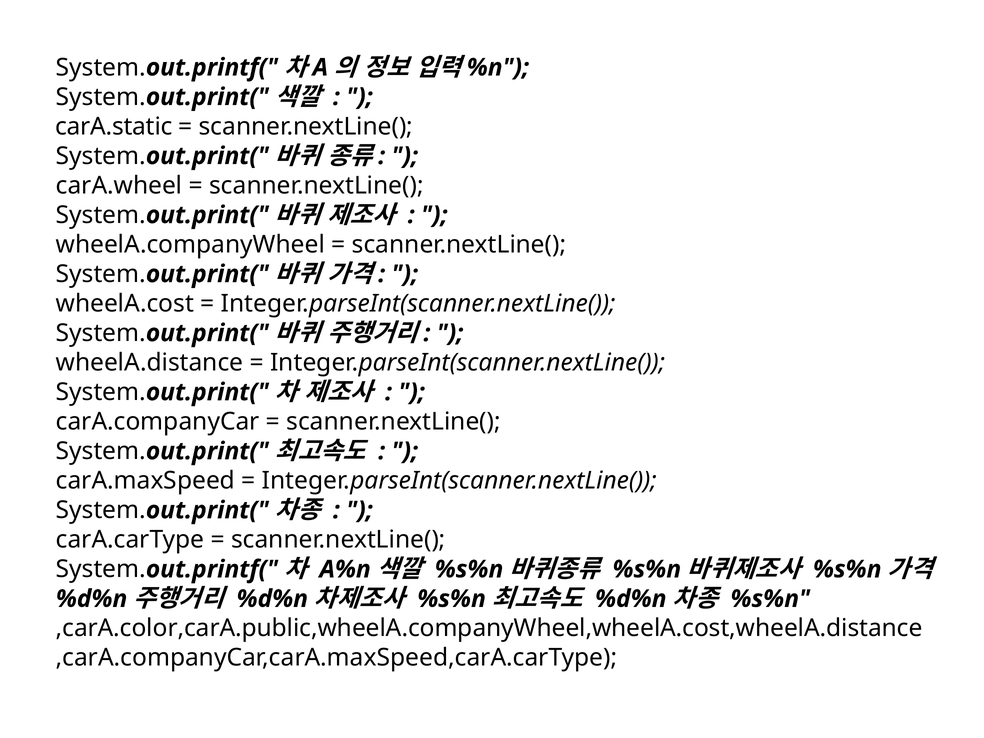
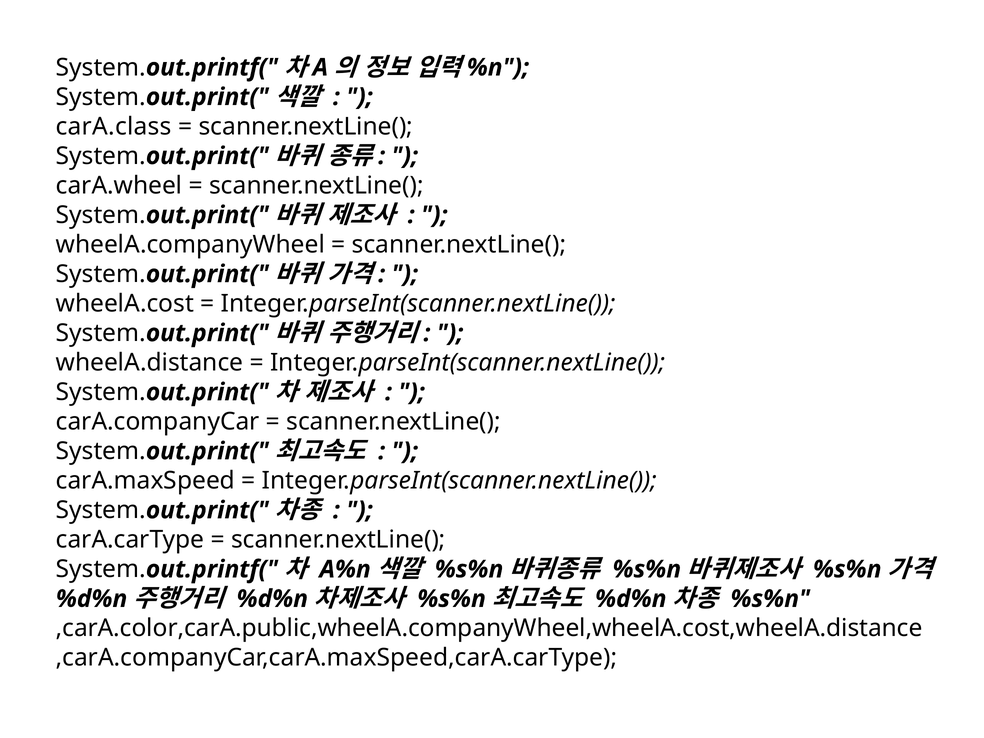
carA.static: carA.static -> carA.class (114, 126)
